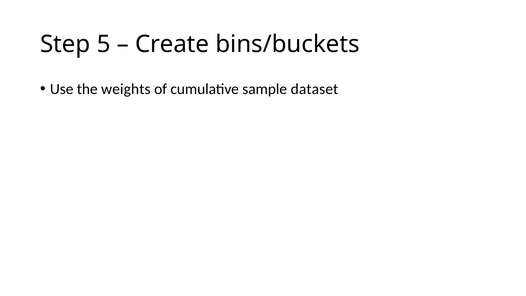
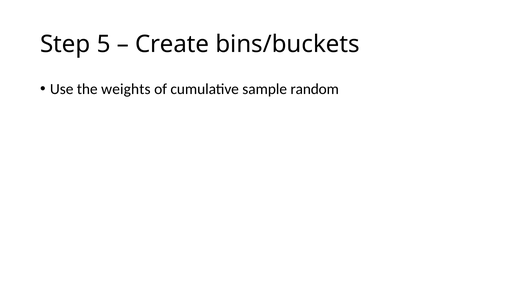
dataset: dataset -> random (315, 89)
